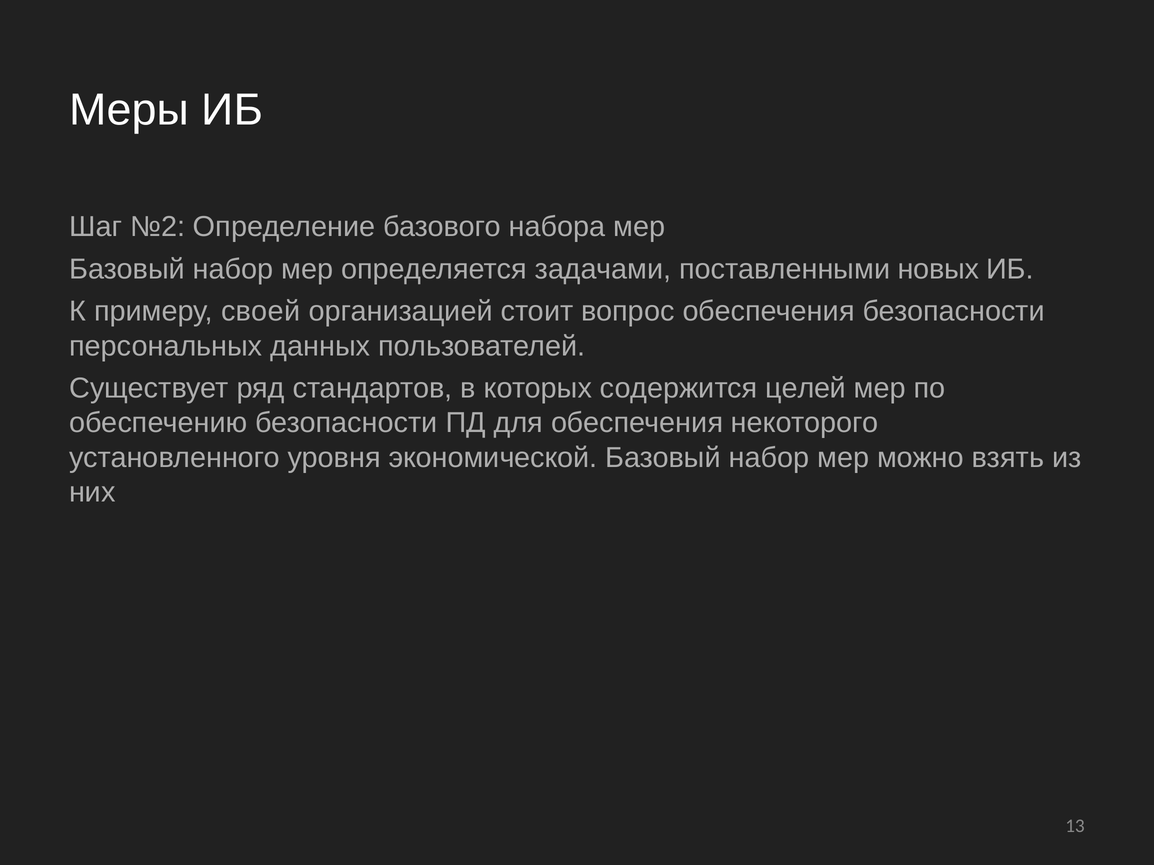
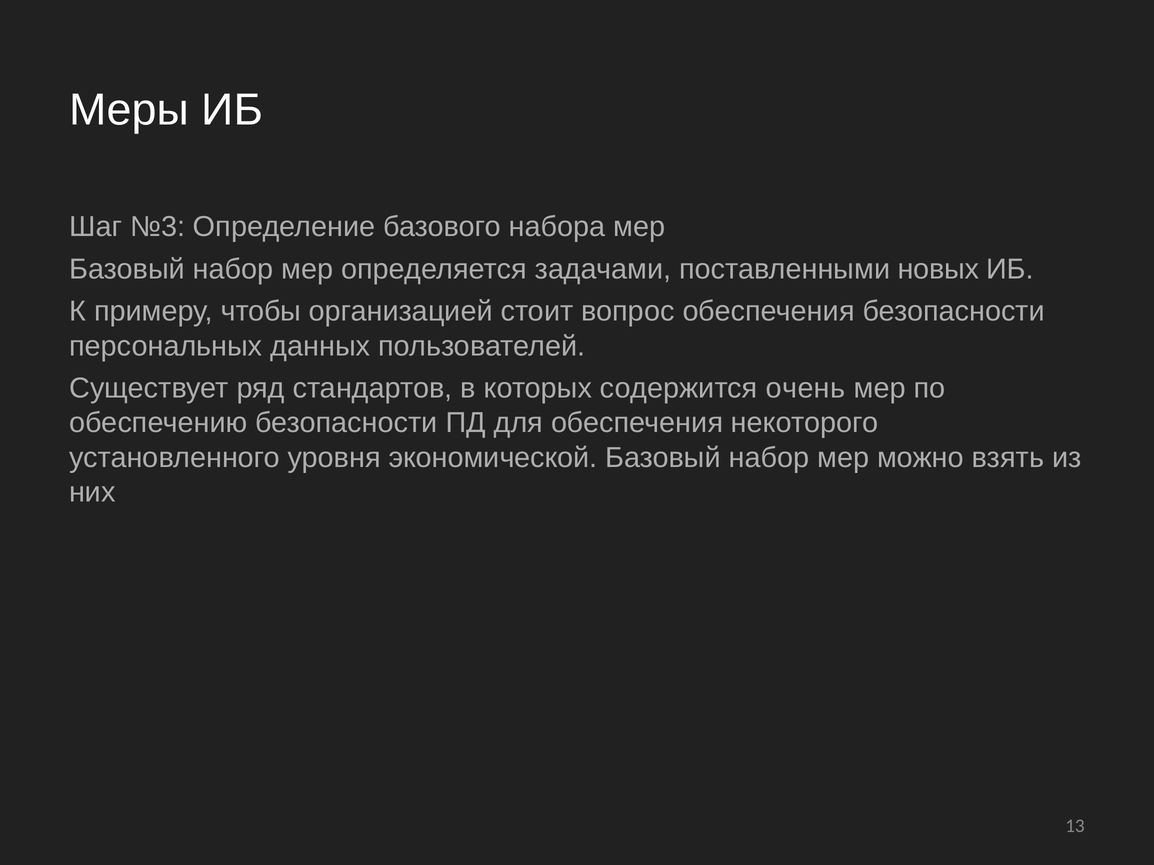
№2: №2 -> №3 (158, 227)
своей: своей -> чтобы (261, 312)
целей: целей -> очень (806, 389)
